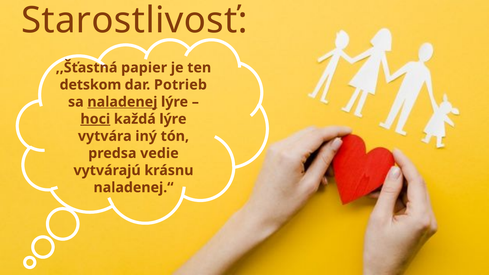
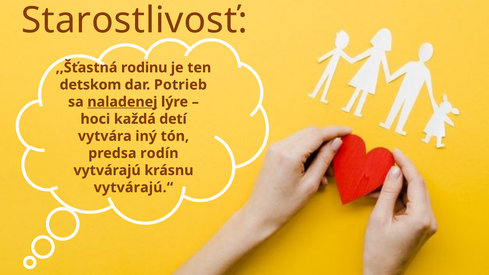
papier: papier -> rodinu (144, 68)
hoci underline: present -> none (95, 119)
každá lýre: lýre -> detí (173, 119)
vedie: vedie -> rodín (159, 153)
naladenej.“: naladenej.“ -> vytvárajú.“ (133, 188)
